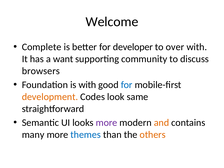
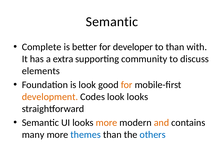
Welcome: Welcome -> Semantic (112, 22)
to over: over -> than (175, 47)
want: want -> extra (63, 59)
browsers: browsers -> elements (41, 71)
is with: with -> look (87, 85)
for colour: blue -> orange (127, 85)
look same: same -> looks (137, 97)
more colour: purple -> orange (107, 123)
others colour: orange -> blue (153, 135)
